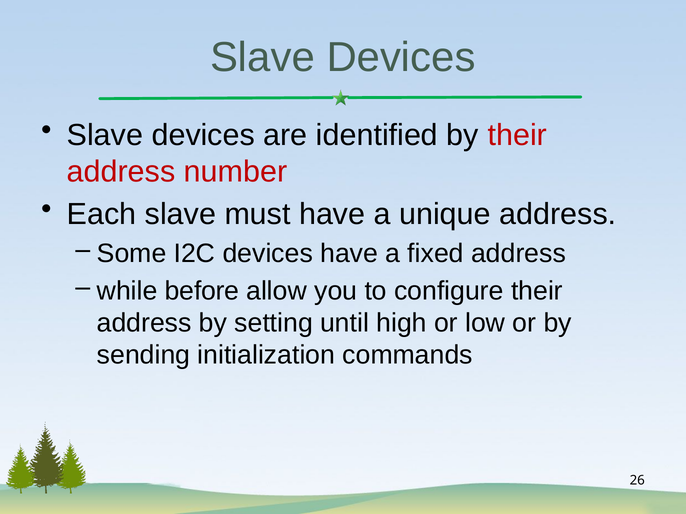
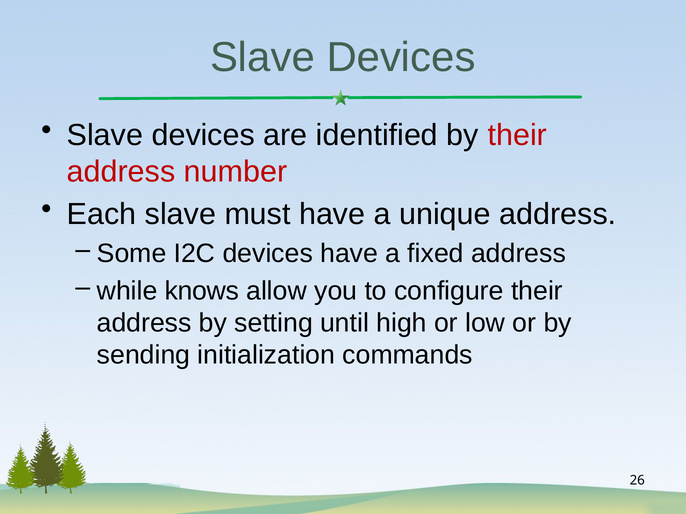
before: before -> knows (202, 291)
